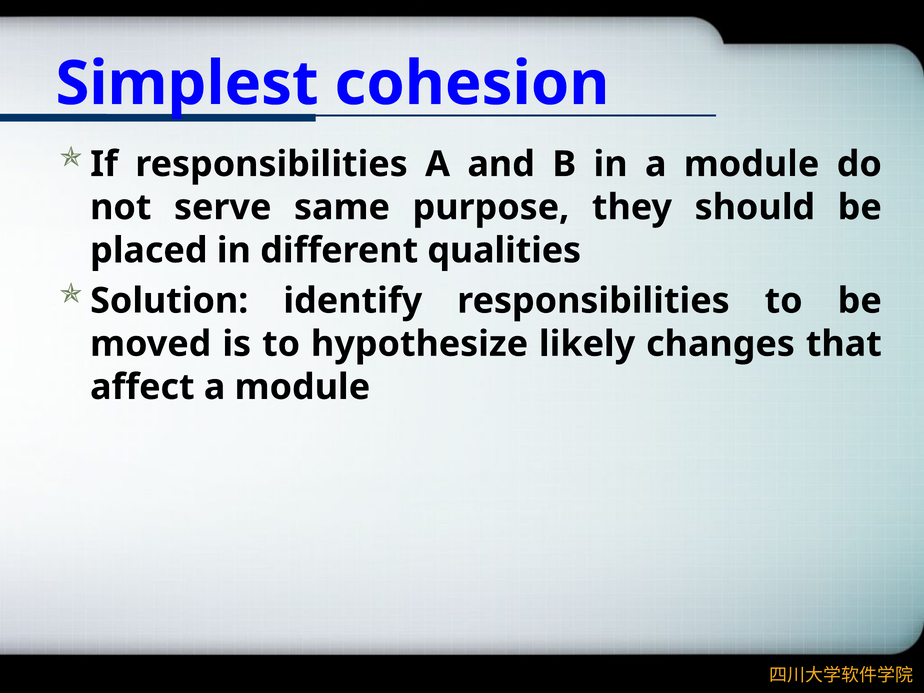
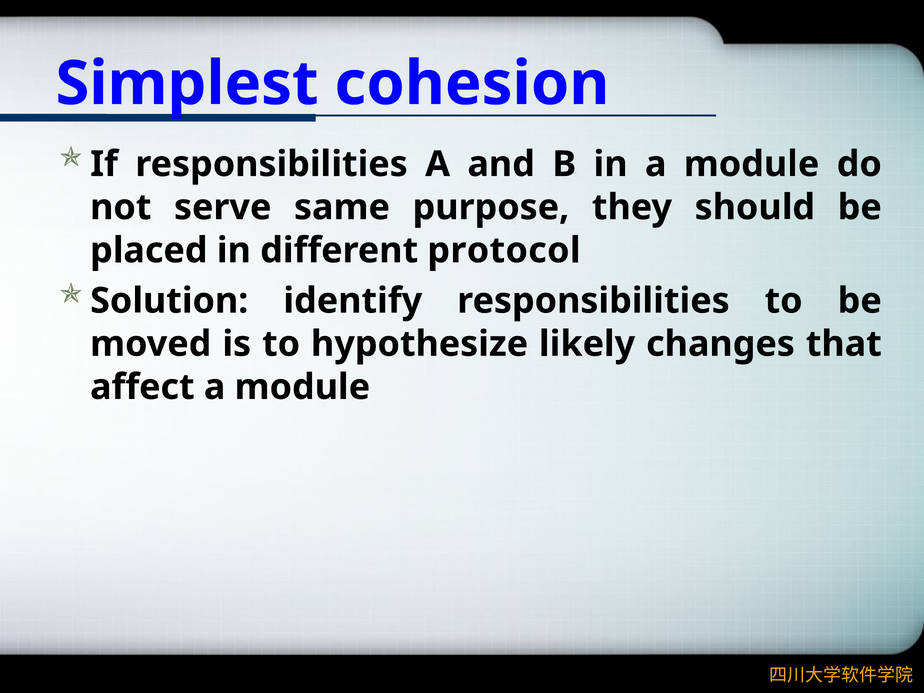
qualities: qualities -> protocol (504, 250)
